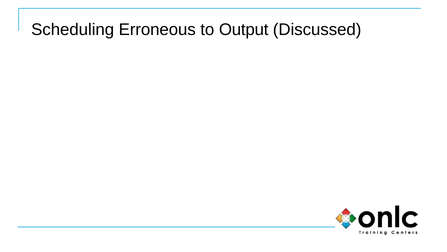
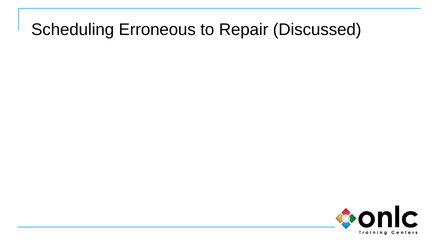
Output: Output -> Repair (244, 30)
